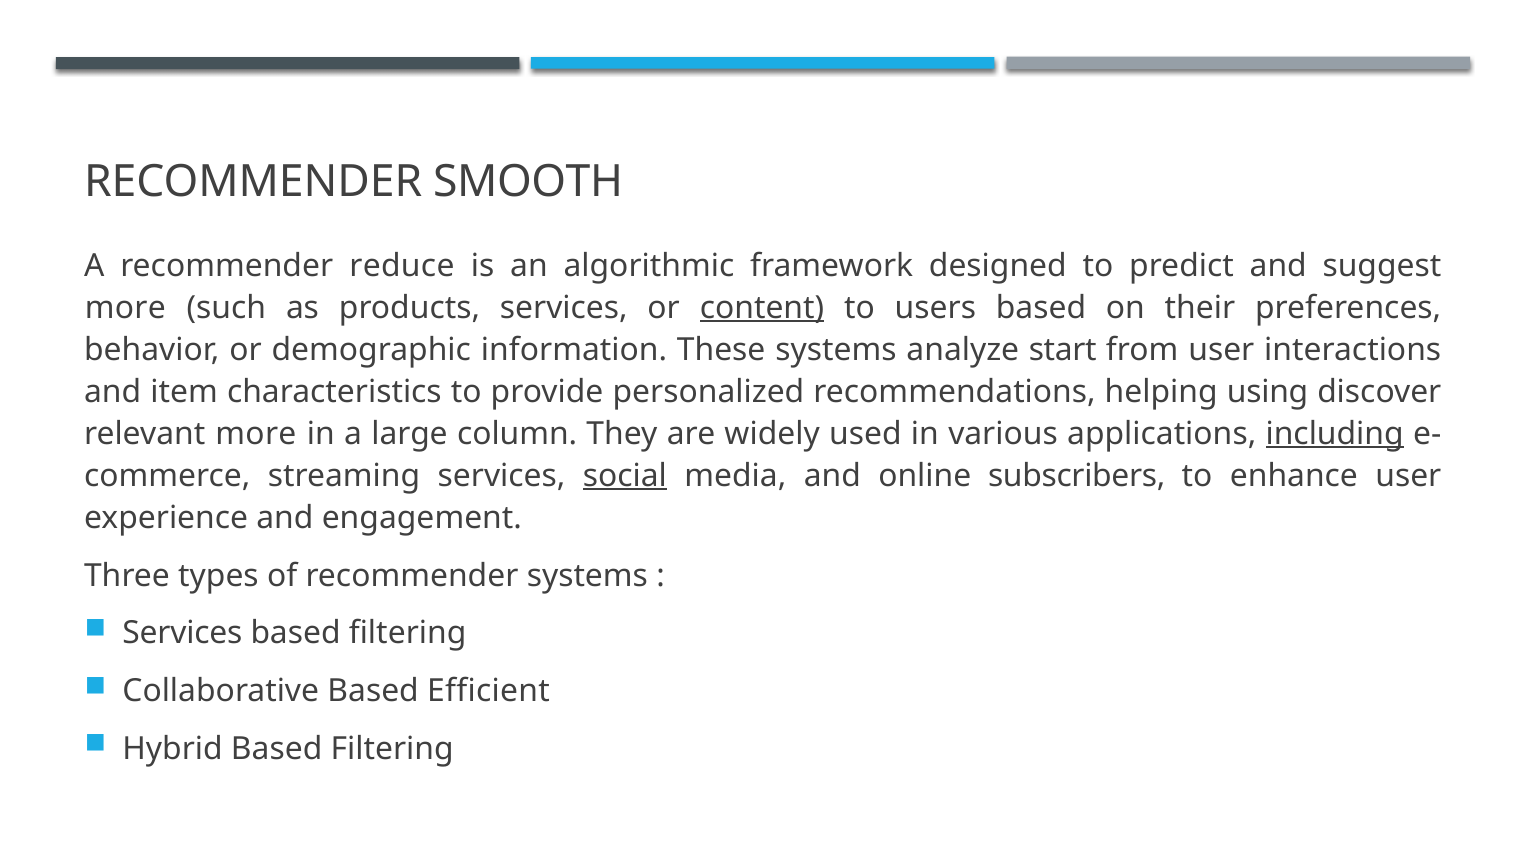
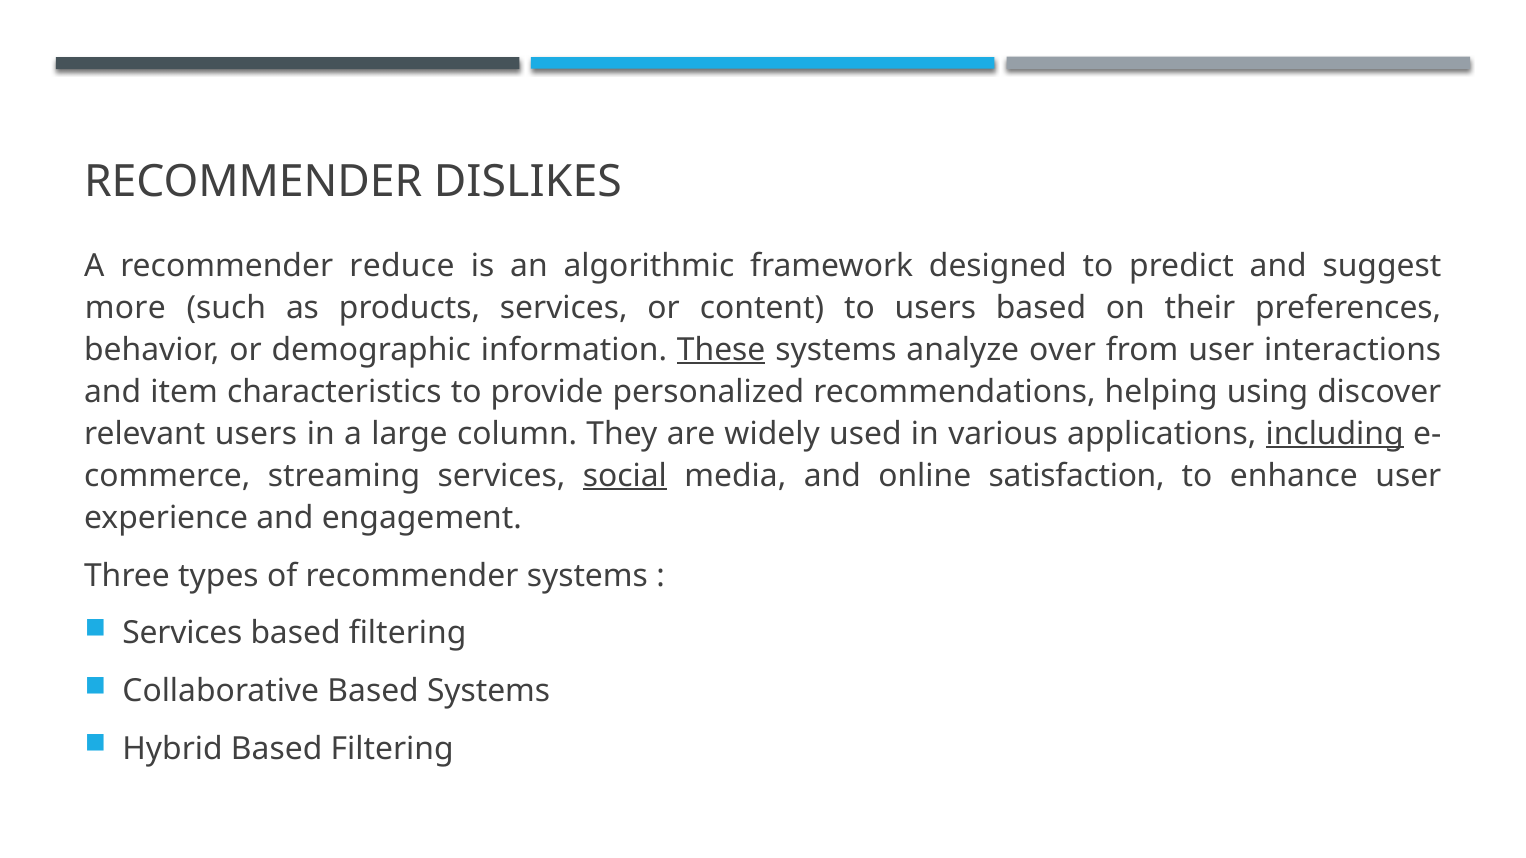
SMOOTH: SMOOTH -> DISLIKES (528, 182)
content underline: present -> none (762, 308)
These underline: none -> present (721, 350)
start: start -> over (1063, 350)
relevant more: more -> users (256, 434)
subscribers: subscribers -> satisfaction (1077, 476)
Based Efficient: Efficient -> Systems (489, 692)
